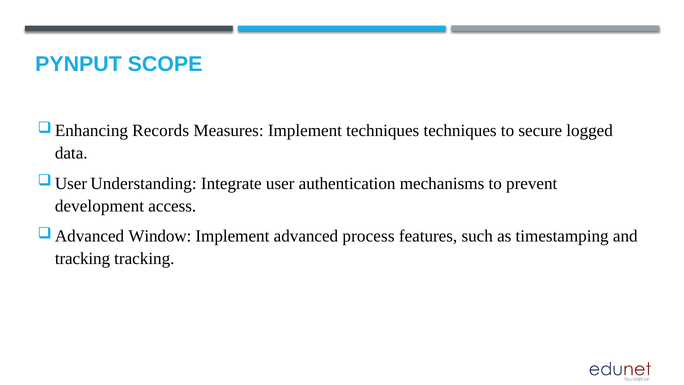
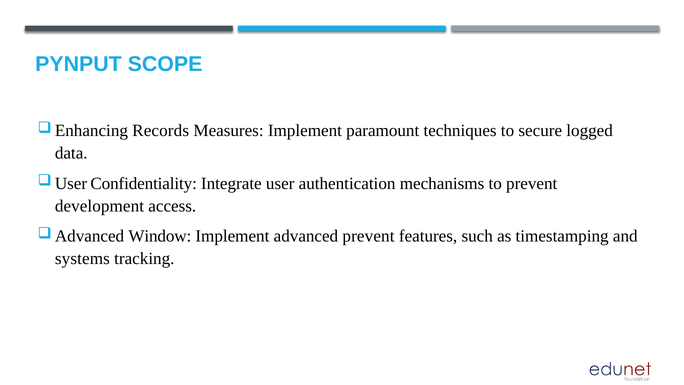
Implement techniques: techniques -> paramount (383, 130)
Understanding: Understanding -> Confidentiality (144, 183)
advanced process: process -> prevent (368, 236)
tracking: tracking -> systems (82, 259)
